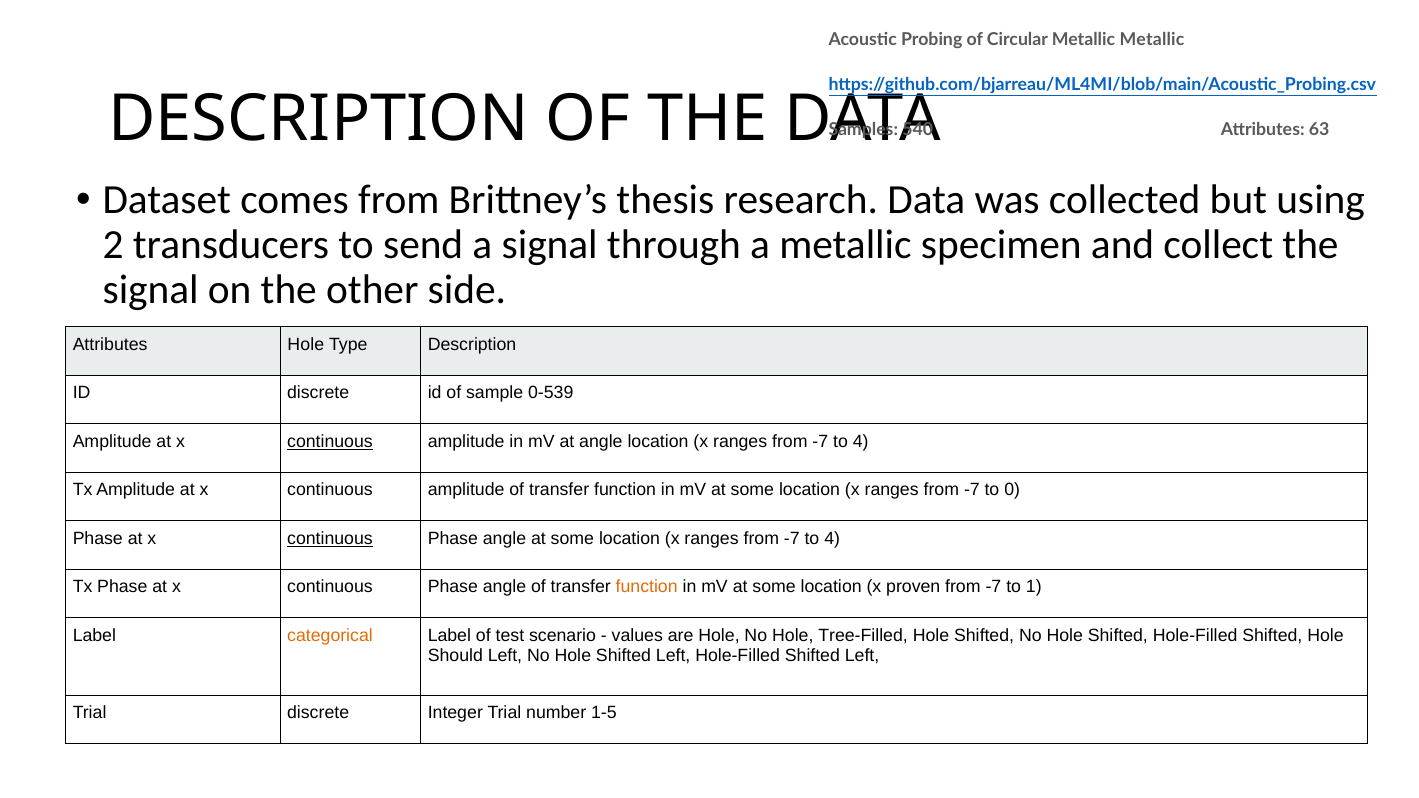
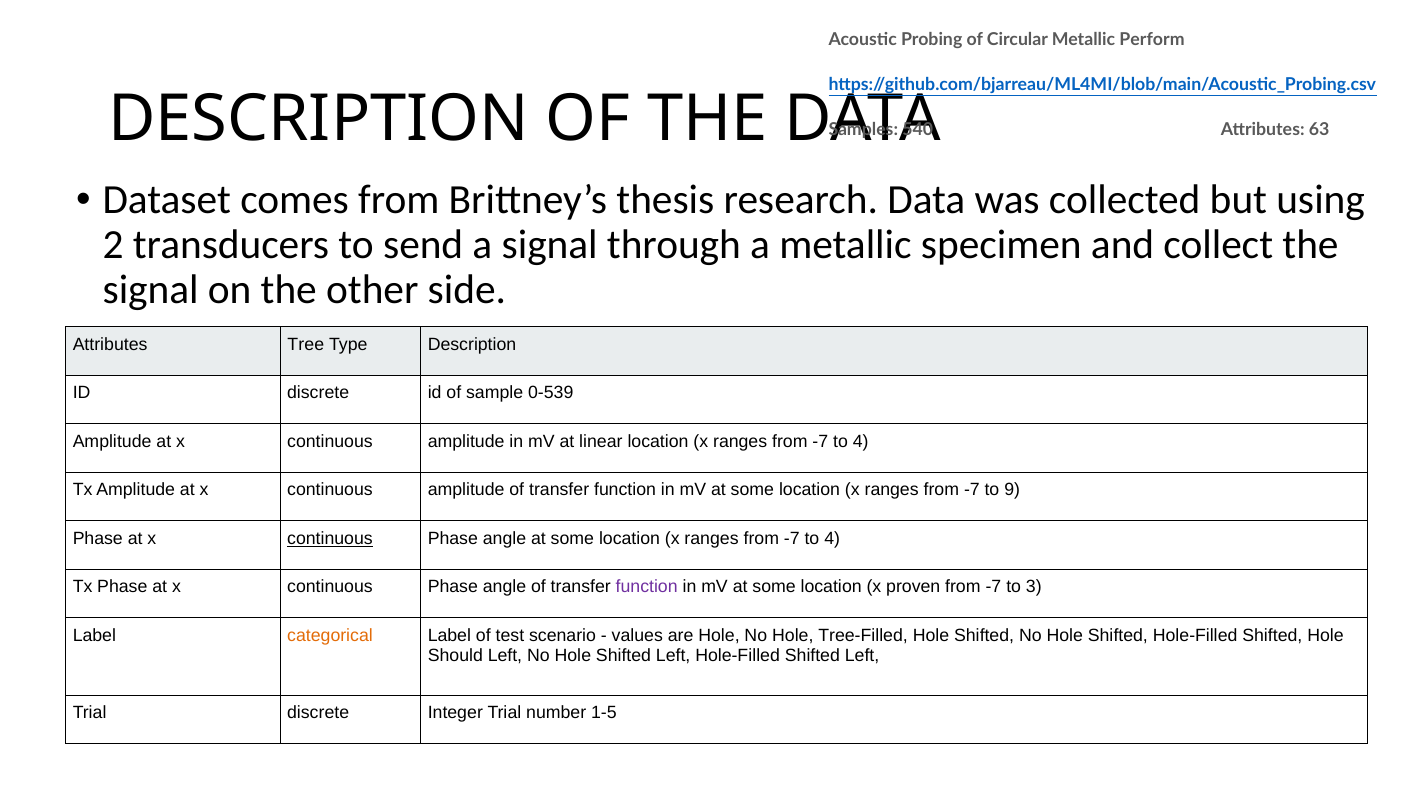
Metallic Metallic: Metallic -> Perform (1152, 40)
Attributes Hole: Hole -> Tree (306, 345)
continuous underline: present -> none (330, 442)
at angle: angle -> linear (601, 442)
0: 0 -> 9 (1012, 490)
function colour: orange -> purple (647, 587)
1: 1 -> 3 (1034, 587)
